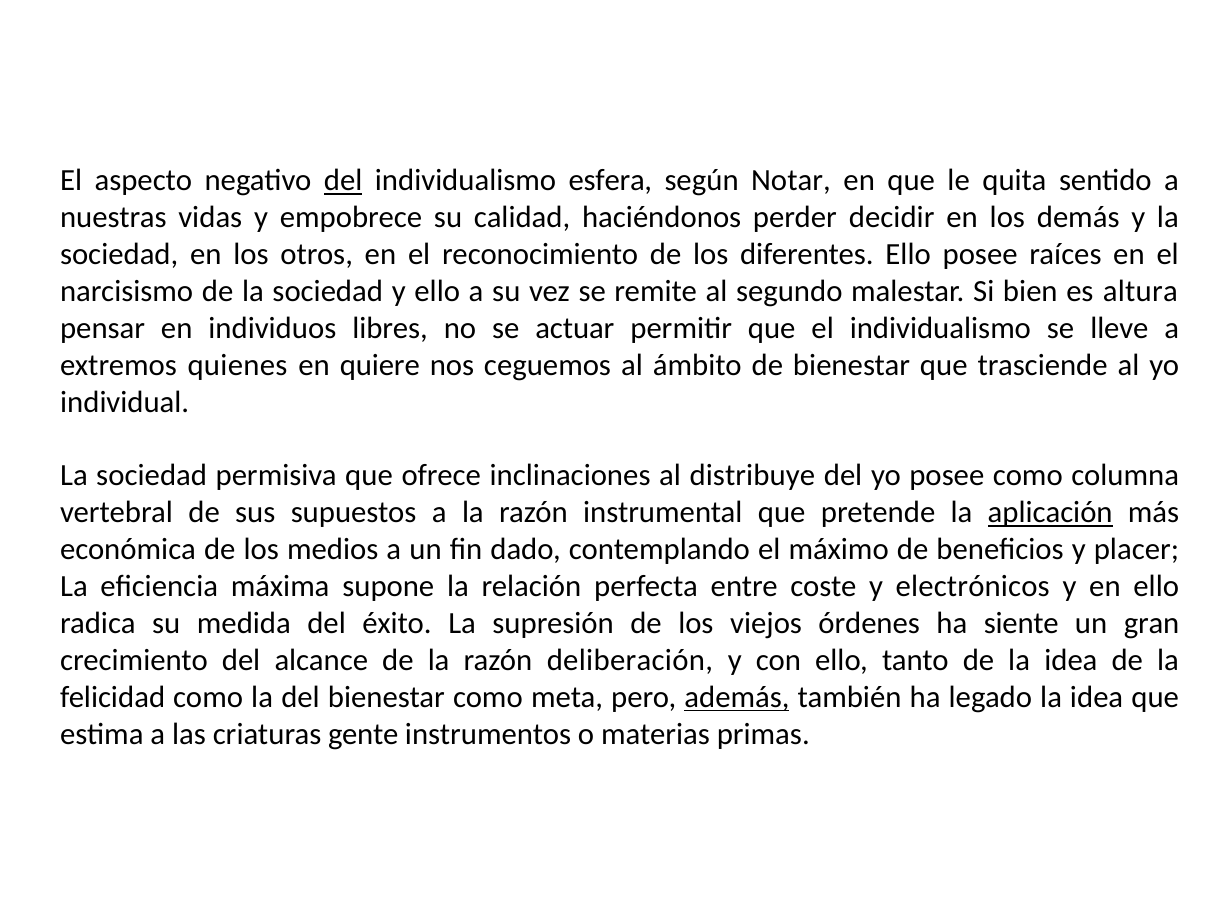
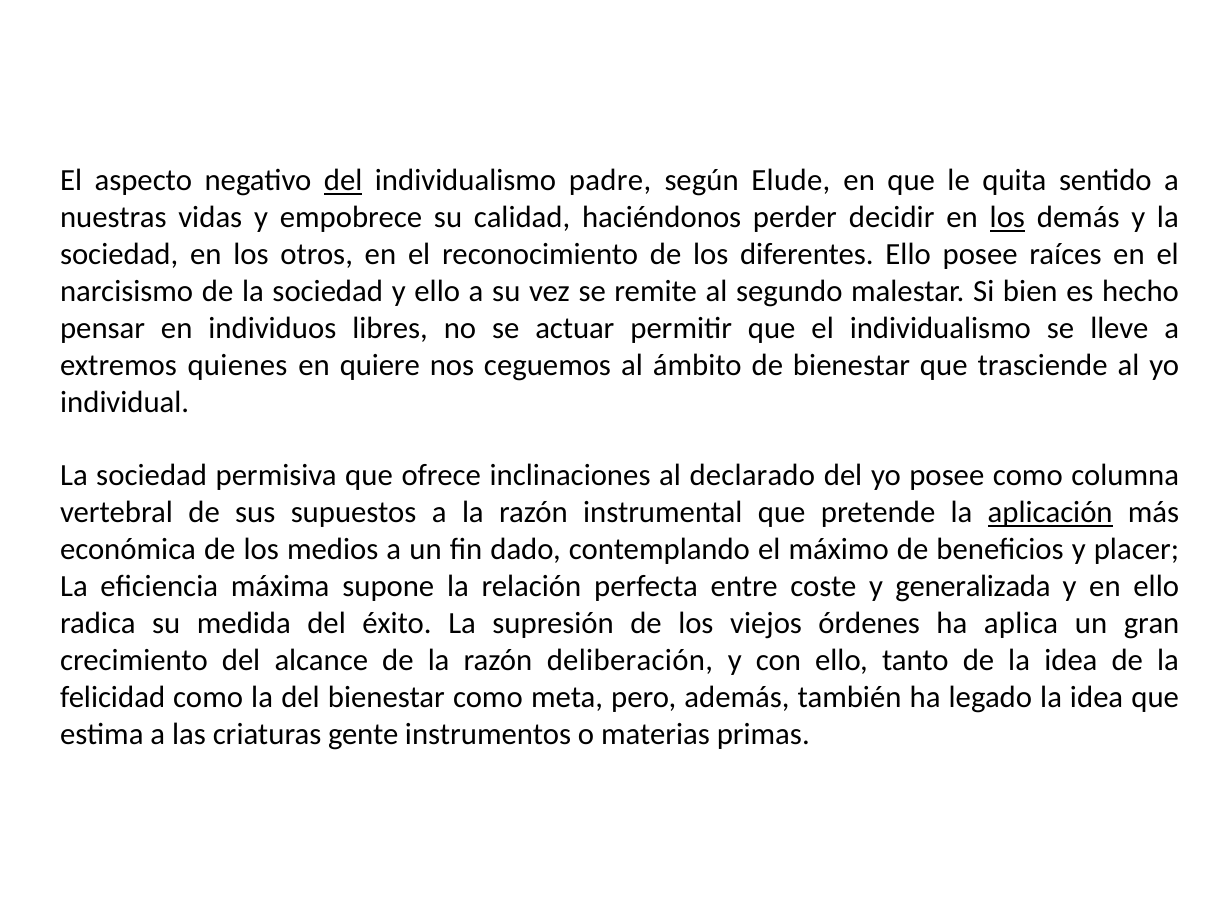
esfera: esfera -> padre (610, 181)
Notar: Notar -> Elude (791, 181)
los underline: none -> present (1007, 217)
altura: altura -> hecho (1141, 291)
distribuye: distribuye -> declarado (752, 476)
electrónicos: electrónicos -> generalizada (973, 587)
siente: siente -> aplica (1021, 624)
además underline: present -> none (737, 698)
